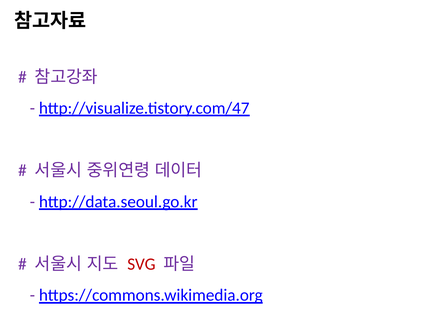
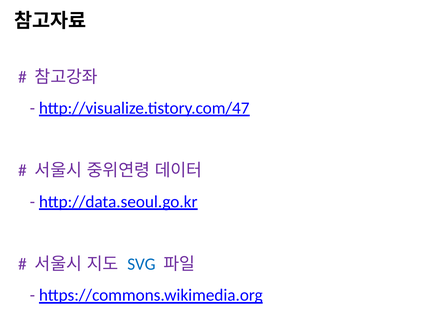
SVG colour: red -> blue (141, 264)
